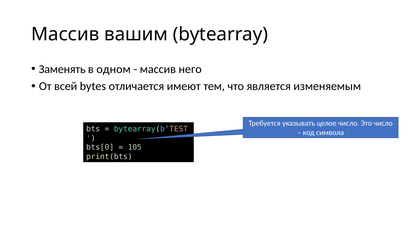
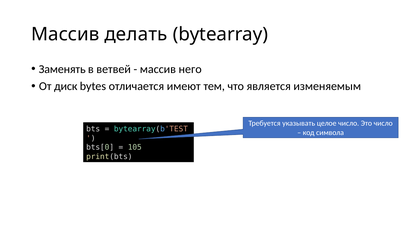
вашим: вашим -> делать (136, 34)
одном: одном -> ветвей (114, 69)
всей: всей -> диск (66, 87)
